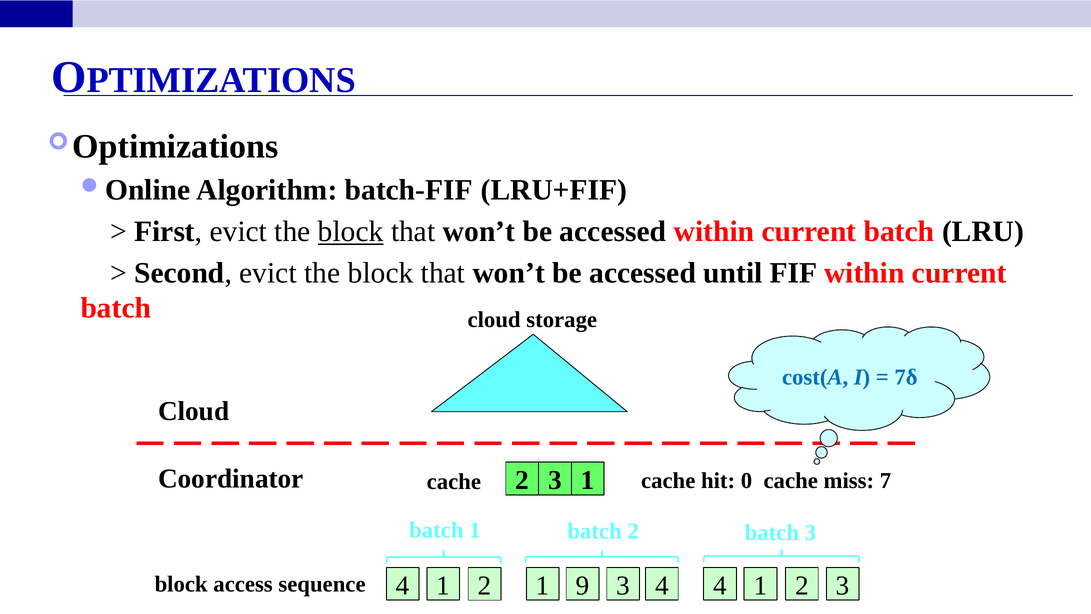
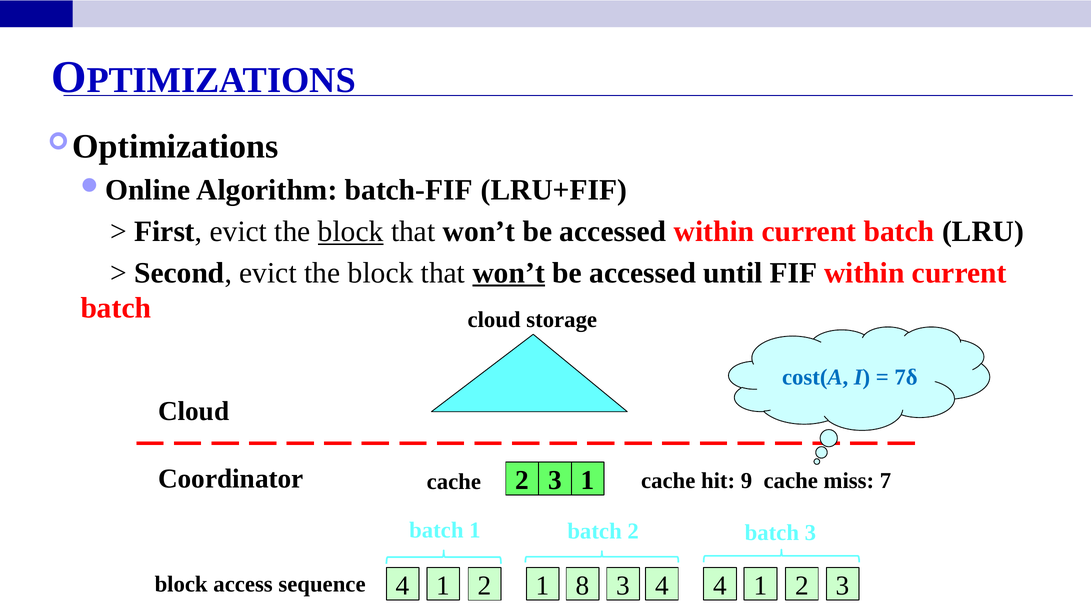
won’t underline: none -> present (509, 273)
0: 0 -> 9 (746, 481)
9: 9 -> 8 (583, 585)
